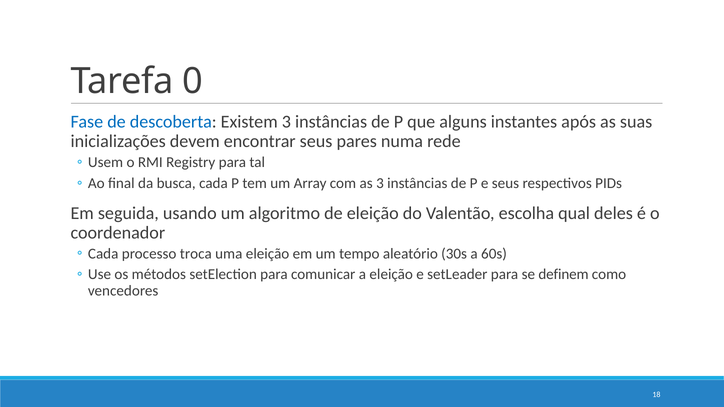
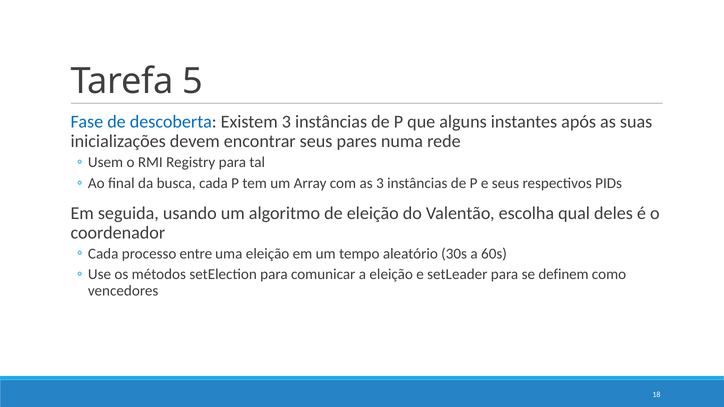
0: 0 -> 5 (193, 81)
troca: troca -> entre (196, 254)
